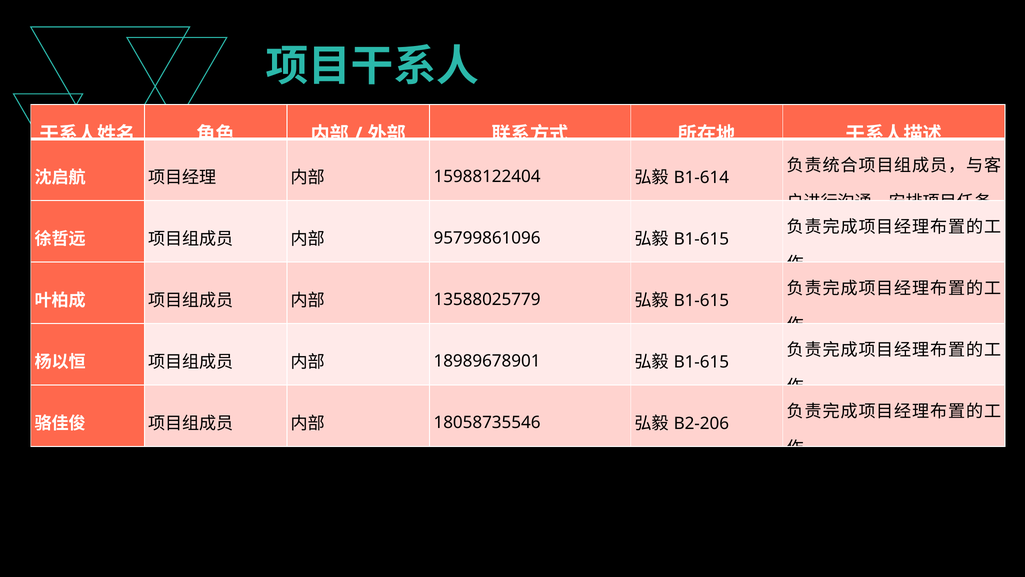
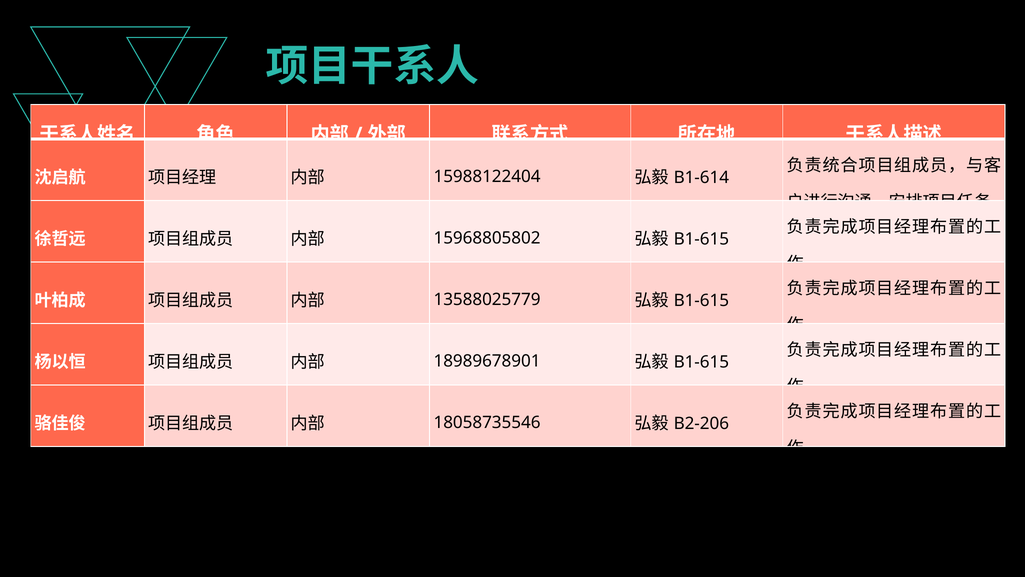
95799861096: 95799861096 -> 15968805802 (487, 238)
